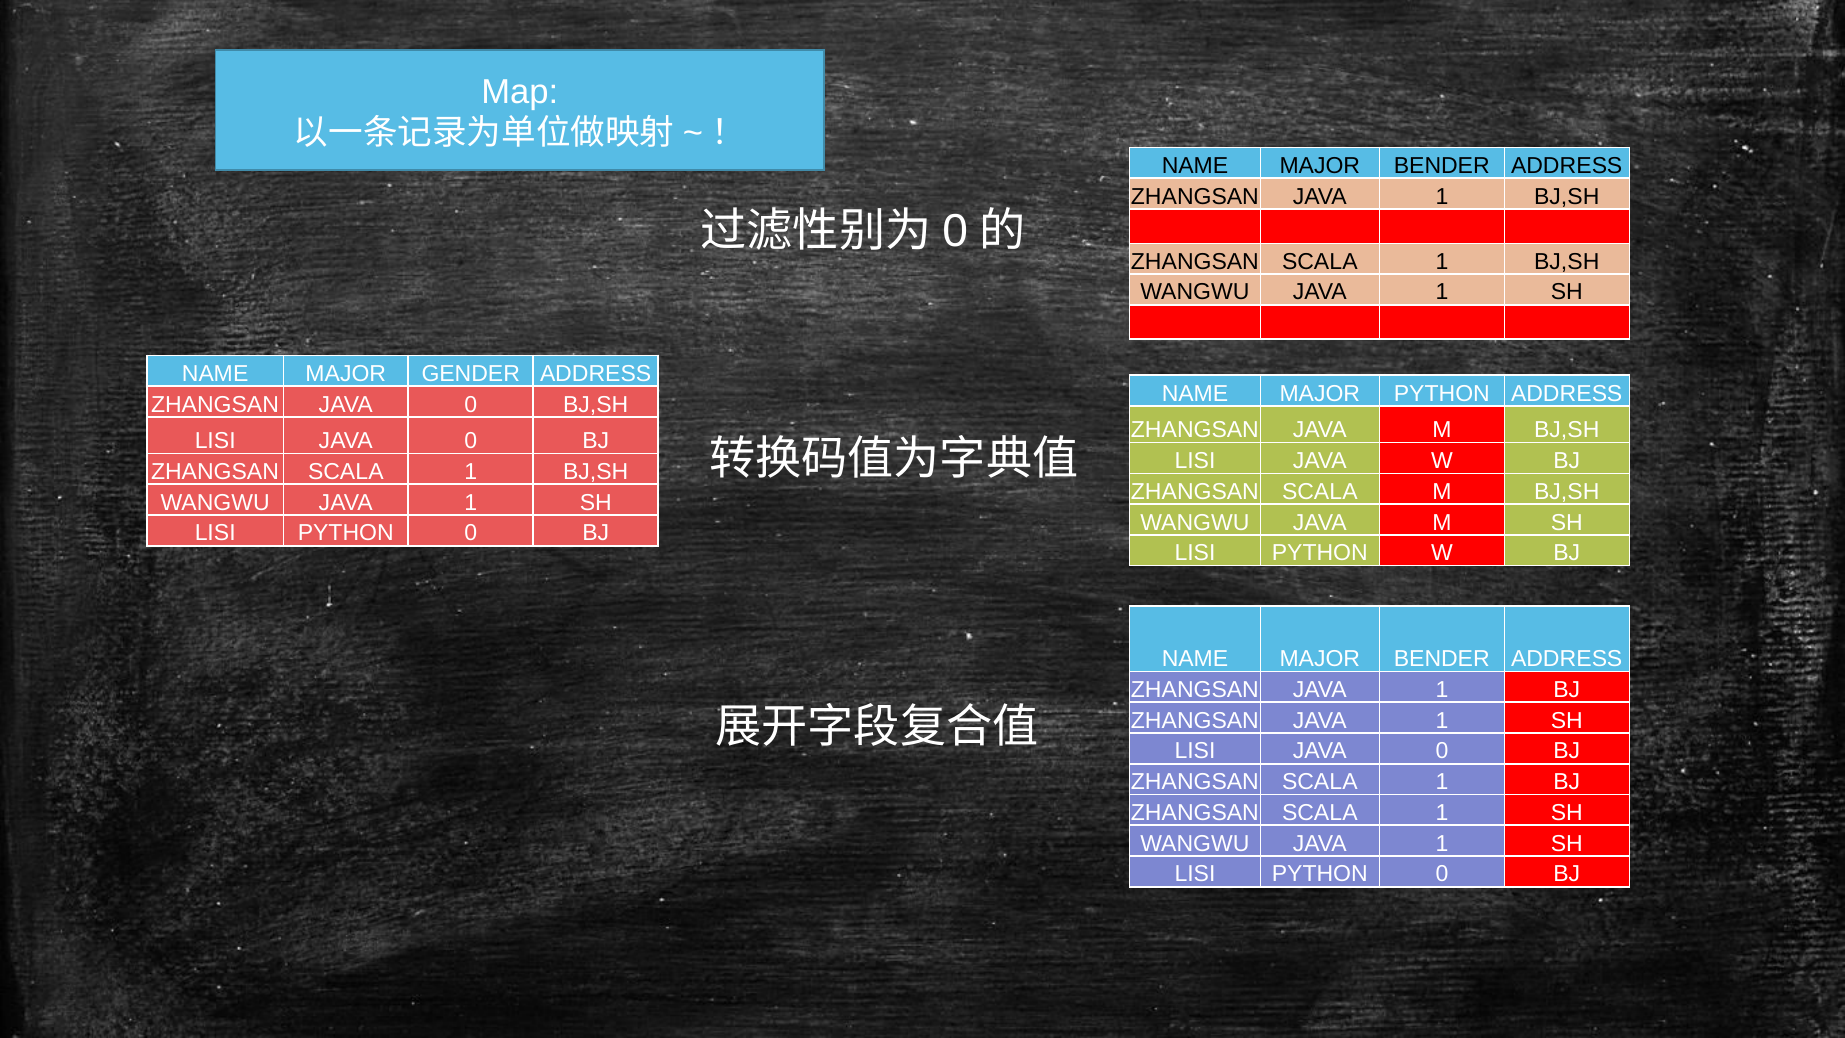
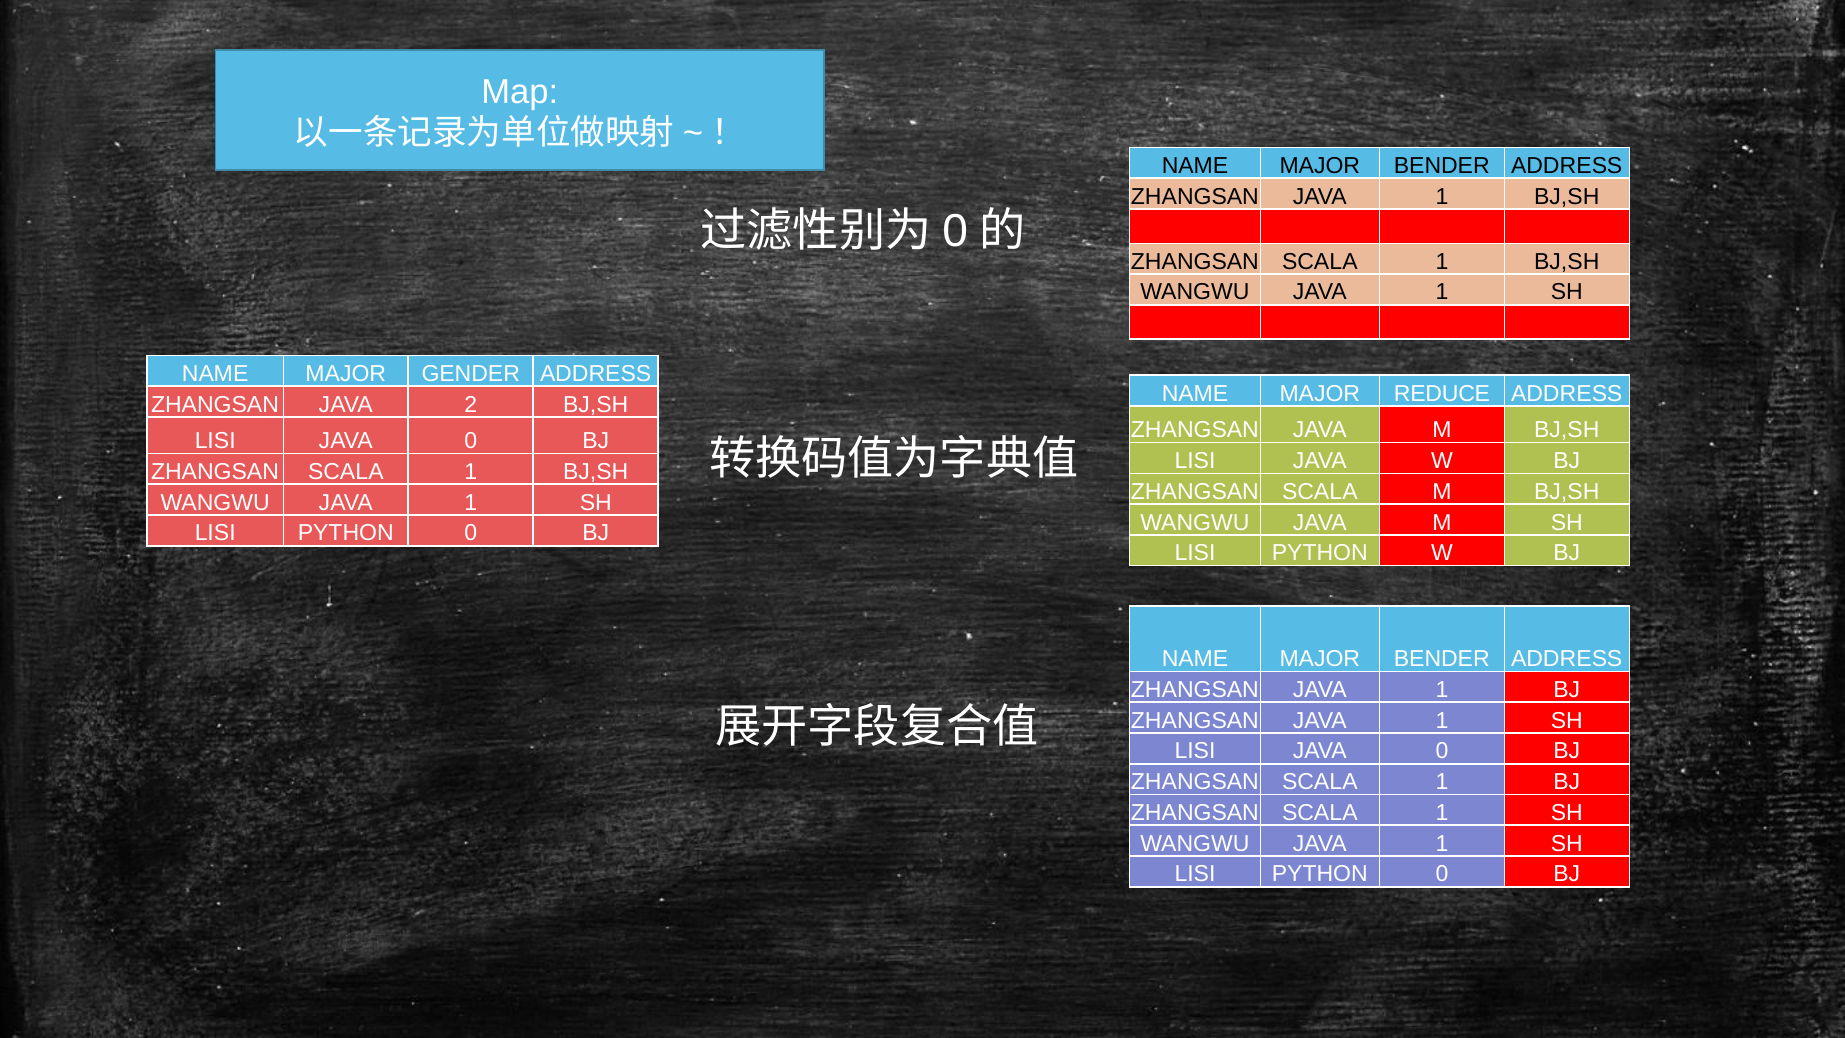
MAJOR PYTHON: PYTHON -> REDUCE (1442, 394)
ZHANGSAN JAVA 0: 0 -> 2 (471, 405)
